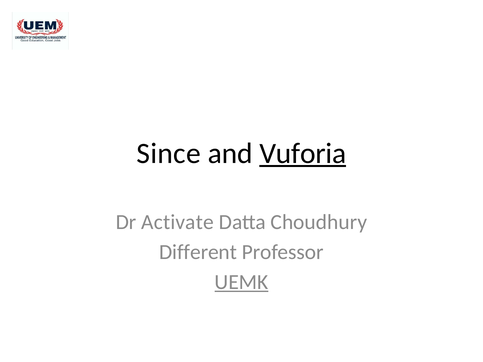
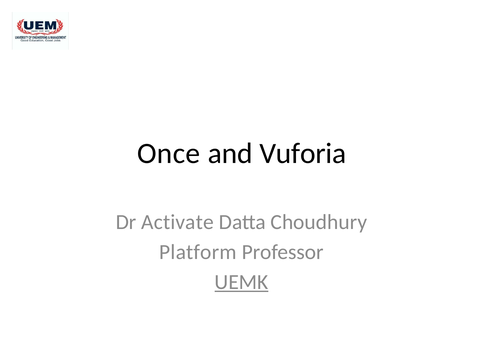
Since: Since -> Once (169, 153)
Vuforia underline: present -> none (303, 153)
Different: Different -> Platform (198, 252)
